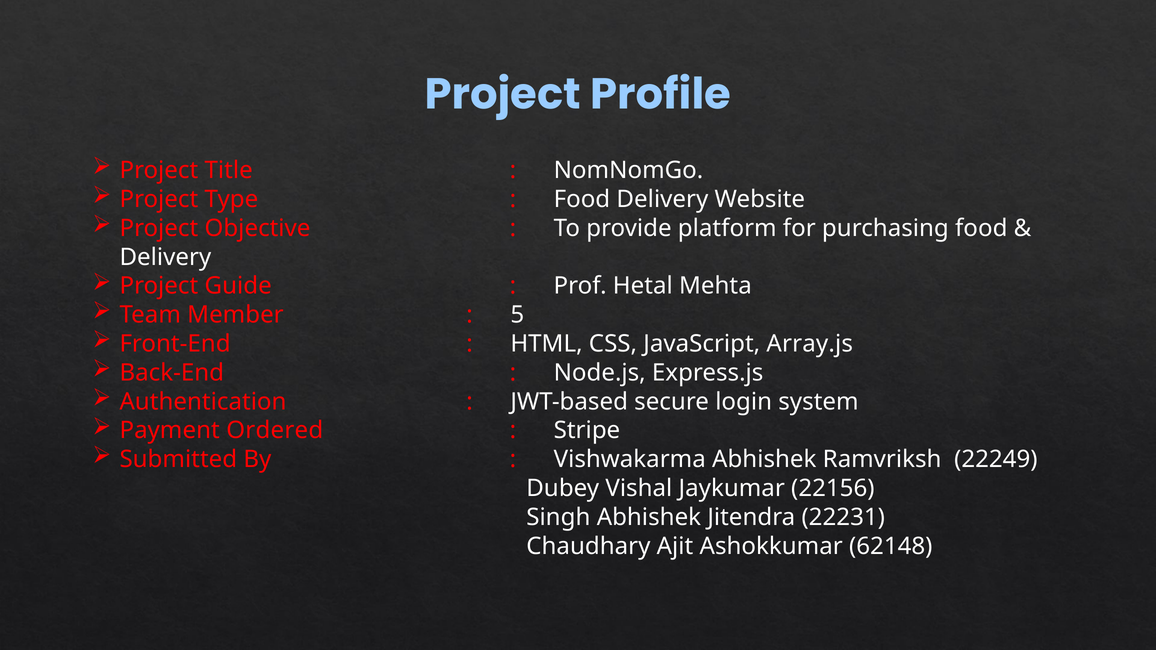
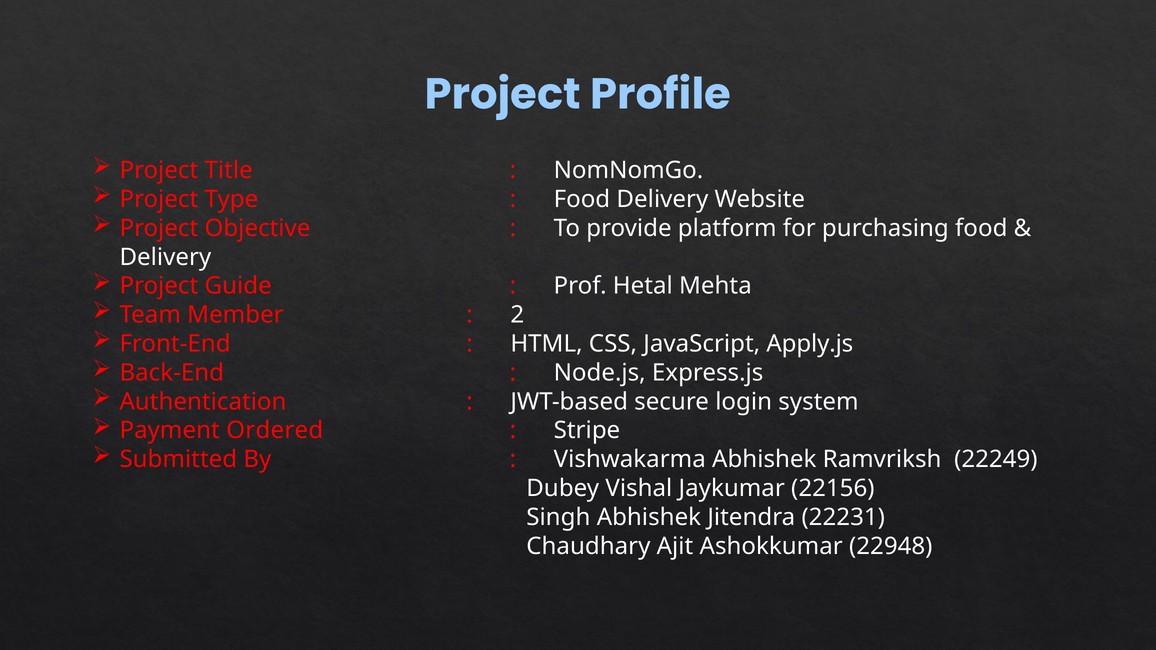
5: 5 -> 2 (517, 315)
Array.js: Array.js -> Apply.js (810, 344)
62148: 62148 -> 22948 (891, 546)
